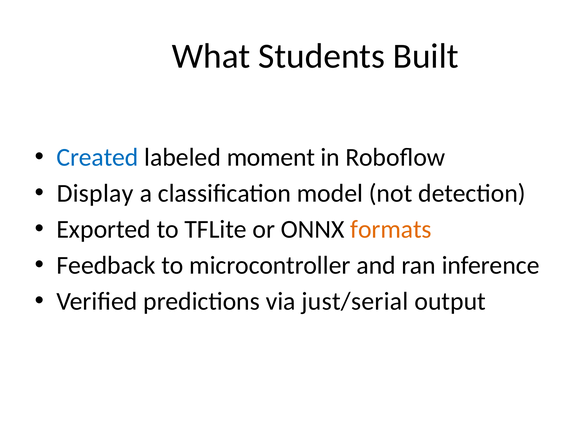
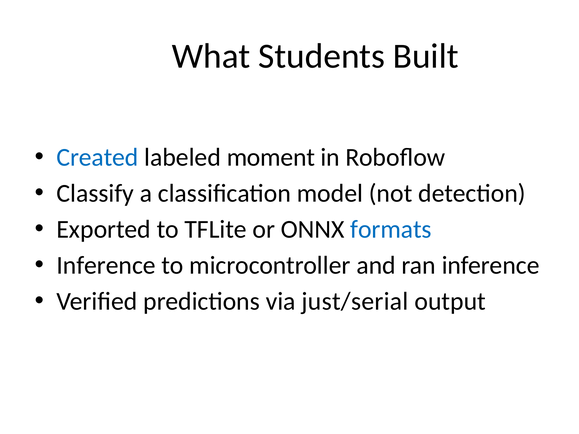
Display: Display -> Classify (95, 194)
formats colour: orange -> blue (391, 230)
Feedback: Feedback -> Inference (106, 266)
